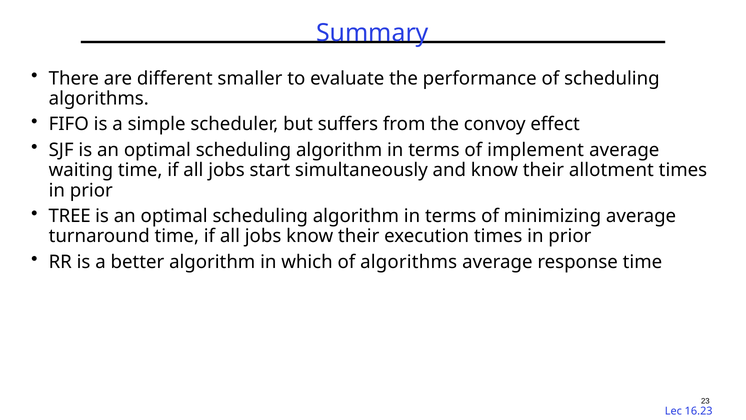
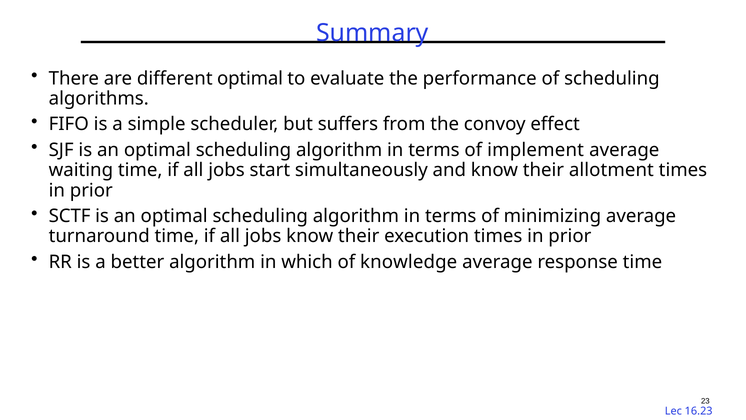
different smaller: smaller -> optimal (250, 78)
TREE: TREE -> SCTF (70, 216)
of algorithms: algorithms -> knowledge (409, 262)
